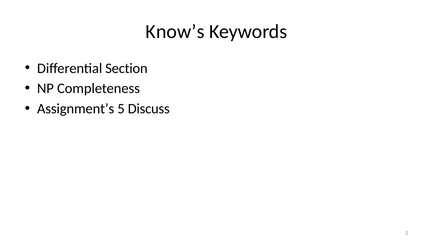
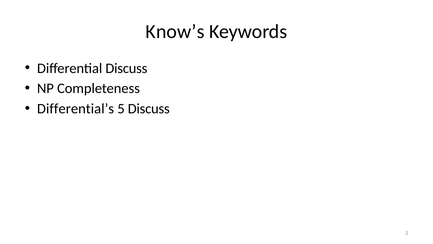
Differential Section: Section -> Discuss (126, 68)
Assignment’s: Assignment’s -> Differential’s (76, 109)
